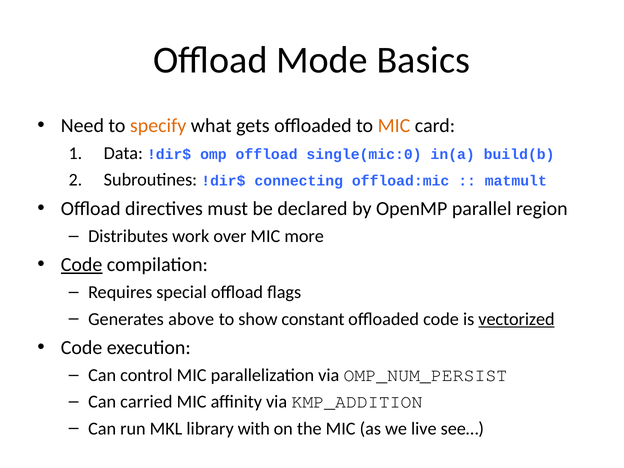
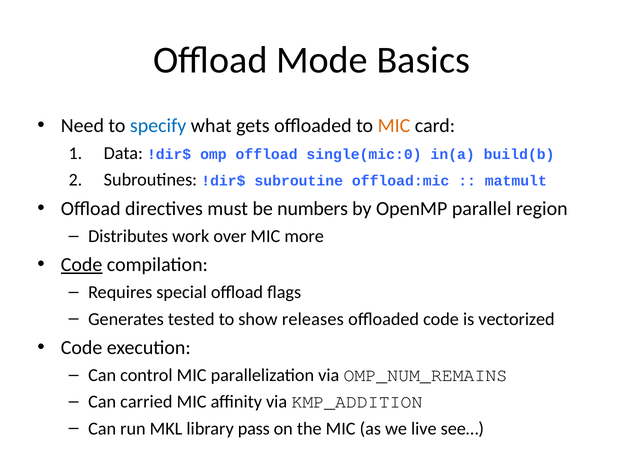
specify colour: orange -> blue (158, 126)
connecting: connecting -> subroutine (299, 181)
declared: declared -> numbers (313, 209)
above: above -> tested (191, 319)
constant: constant -> releases (313, 319)
vectorized underline: present -> none (516, 319)
OMP_NUM_PERSIST: OMP_NUM_PERSIST -> OMP_NUM_REMAINS (425, 375)
with: with -> pass (254, 429)
